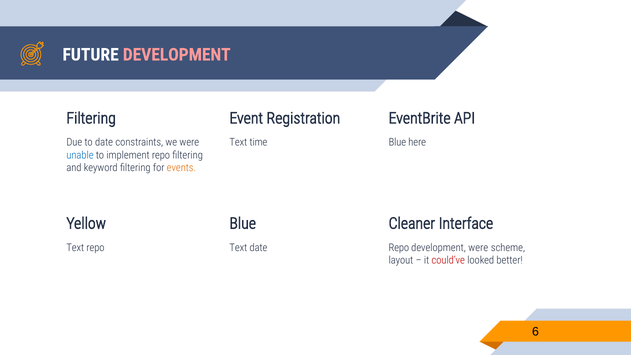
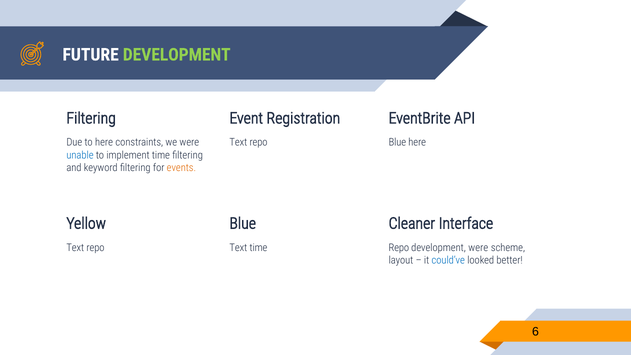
DEVELOPMENT colour: pink -> light green (177, 55)
to date: date -> here (104, 142)
time: time -> repo (259, 142)
implement repo: repo -> time (161, 155)
Text date: date -> time (259, 248)
could’ve colour: red -> blue (448, 260)
